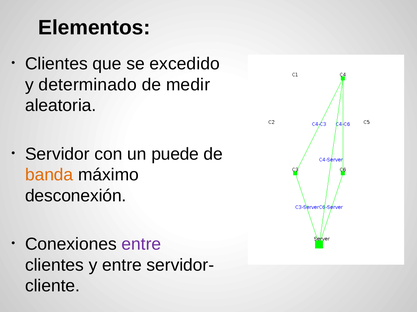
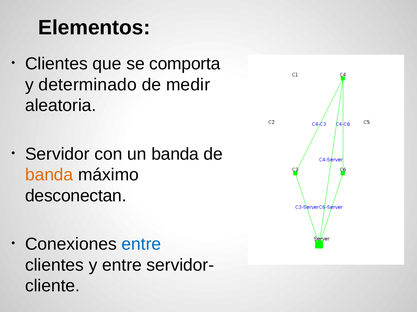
excedido: excedido -> comporta (185, 64)
un puede: puede -> banda (175, 154)
desconexión: desconexión -> desconectan (76, 196)
entre colour: purple -> blue (141, 245)
